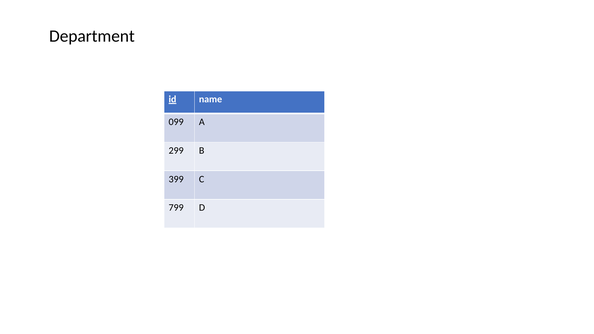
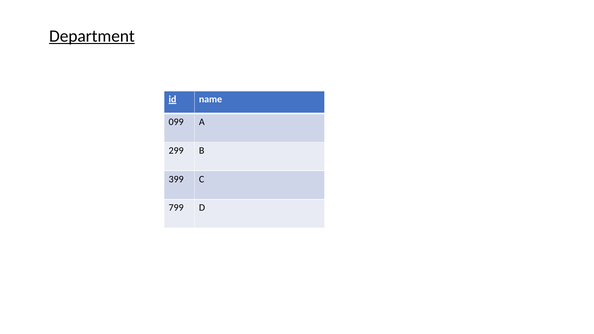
Department underline: none -> present (92, 36)
